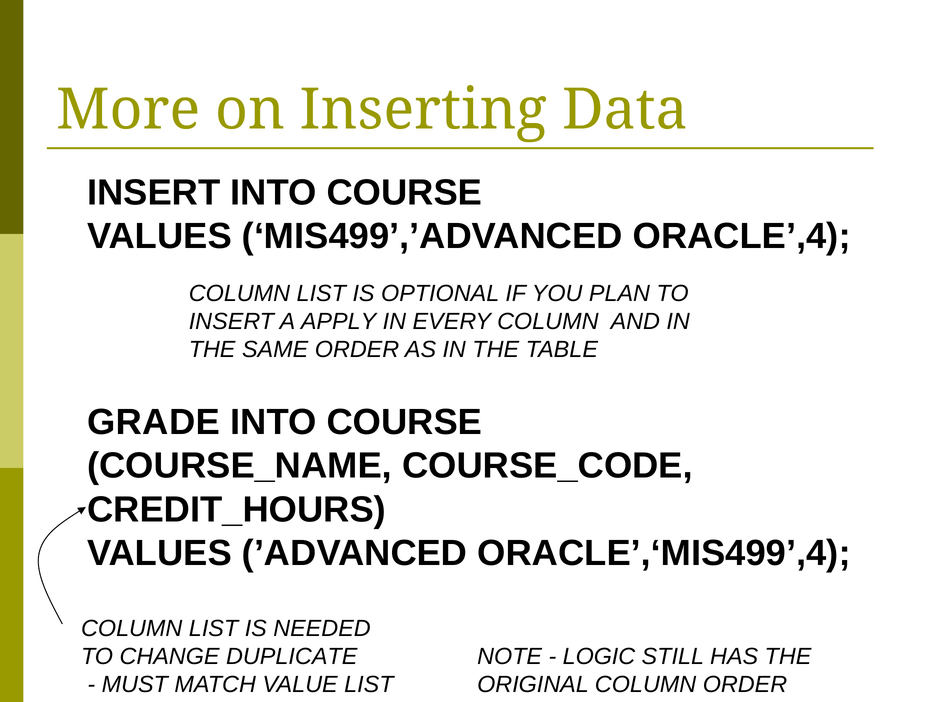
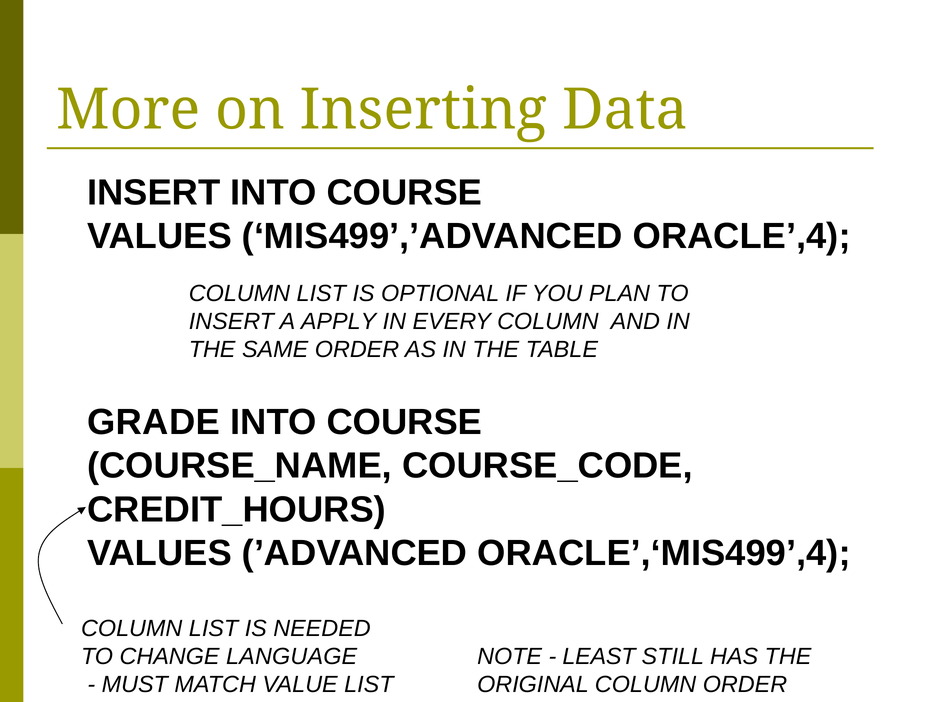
LOGIC: LOGIC -> LEAST (599, 657)
DUPLICATE: DUPLICATE -> LANGUAGE (292, 657)
